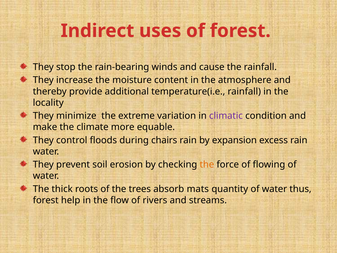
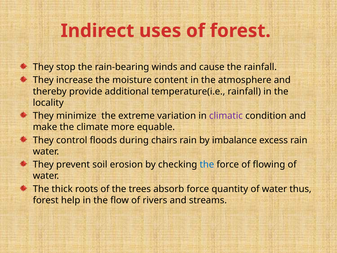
expansion: expansion -> imbalance (234, 140)
the colour: orange -> blue (207, 164)
absorb mats: mats -> force (198, 189)
